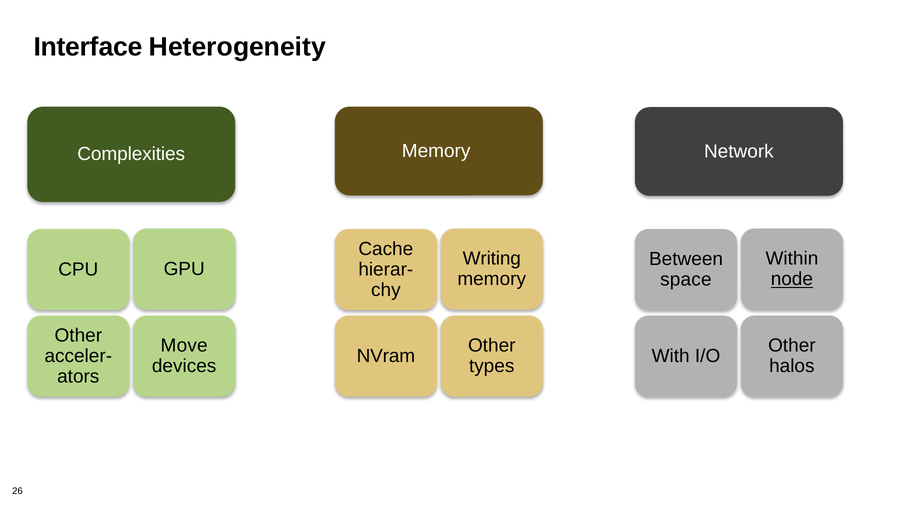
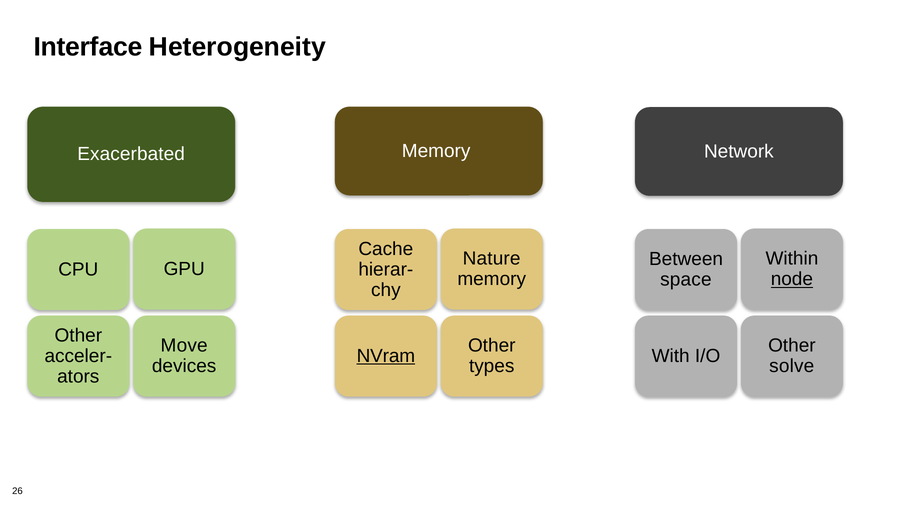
Complexities: Complexities -> Exacerbated (131, 154)
Writing: Writing -> Nature (492, 259)
NVram underline: none -> present (386, 356)
halos: halos -> solve (792, 367)
